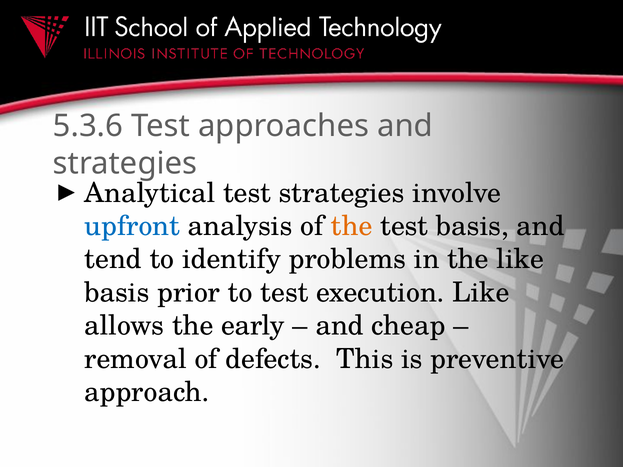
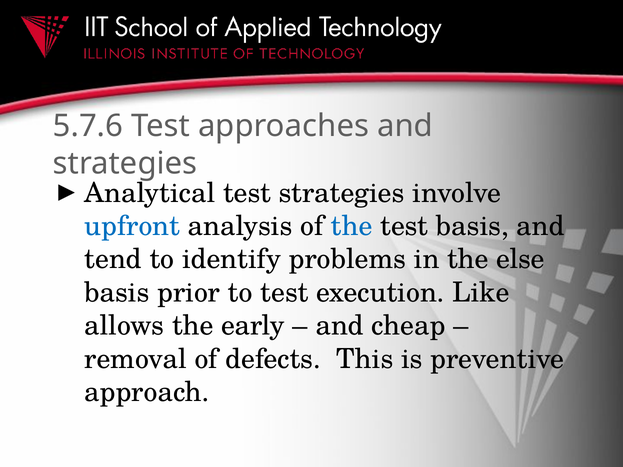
5.3.6: 5.3.6 -> 5.7.6 (88, 126)
the colour: orange -> blue (352, 226)
the like: like -> else (520, 259)
